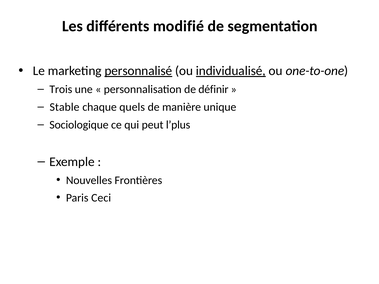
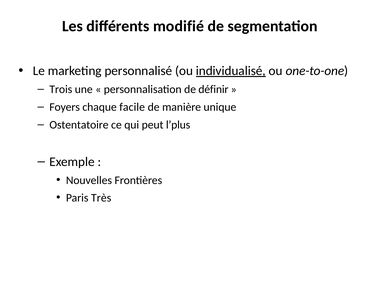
personnalisé underline: present -> none (138, 71)
Stable: Stable -> Foyers (65, 107)
quels: quels -> facile (132, 107)
Sociologique: Sociologique -> Ostentatoire (79, 125)
Ceci: Ceci -> Très (101, 198)
